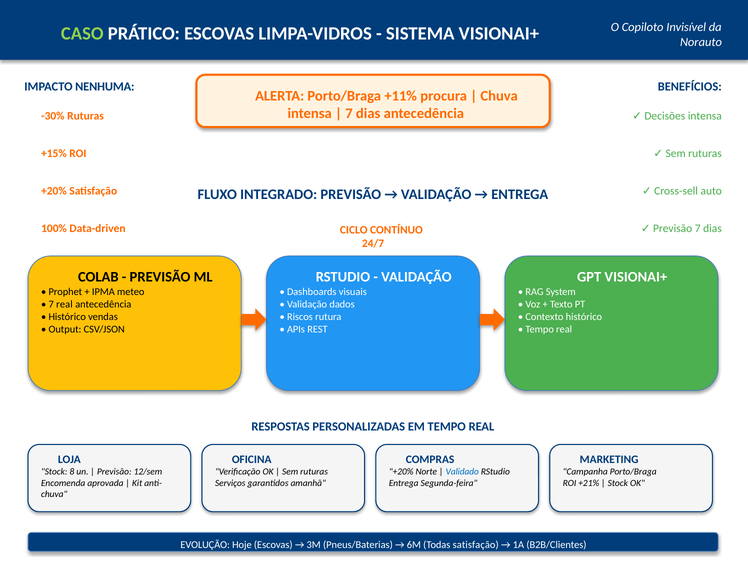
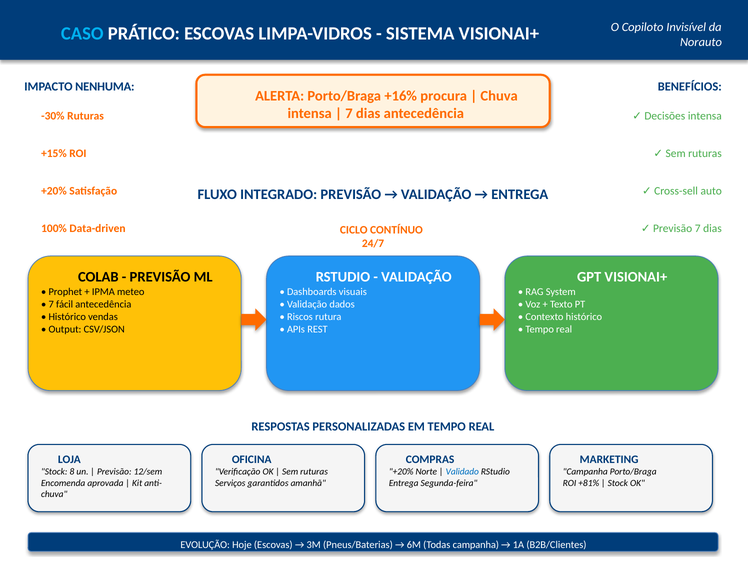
CASO colour: light green -> light blue (82, 34)
+11%: +11% -> +16% (401, 96)
7 real: real -> fácil (65, 304)
+21%: +21% -> +81% (589, 483)
Todas satisfação: satisfação -> campanha (476, 545)
